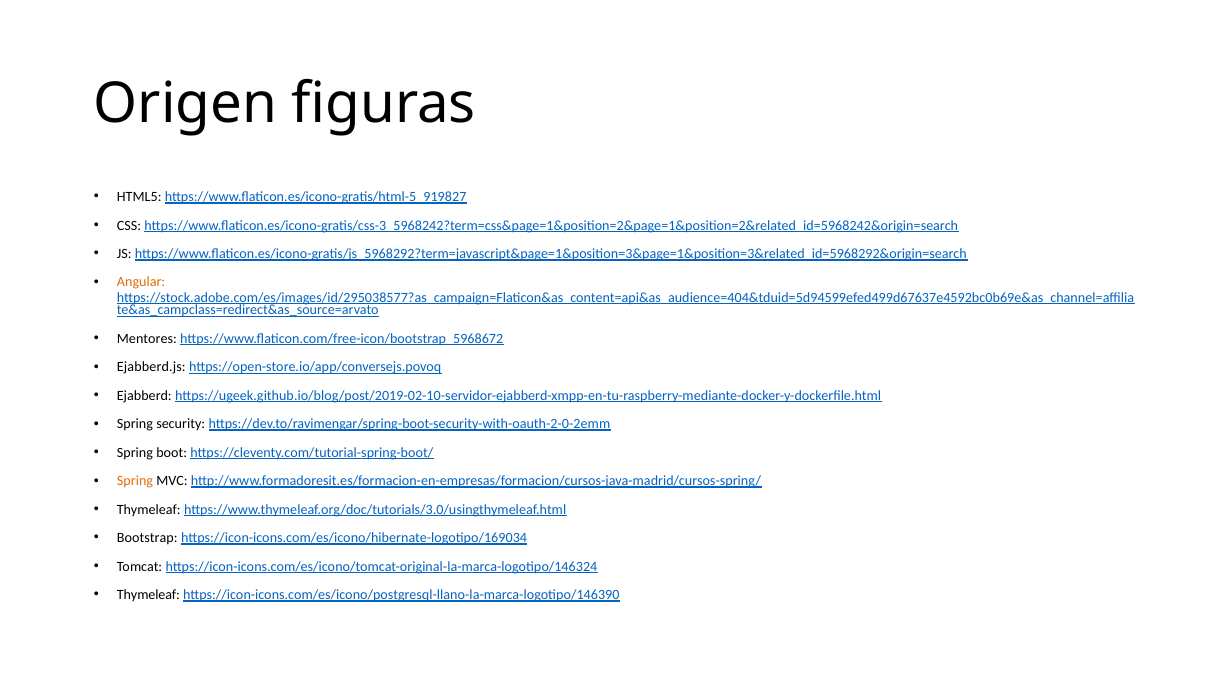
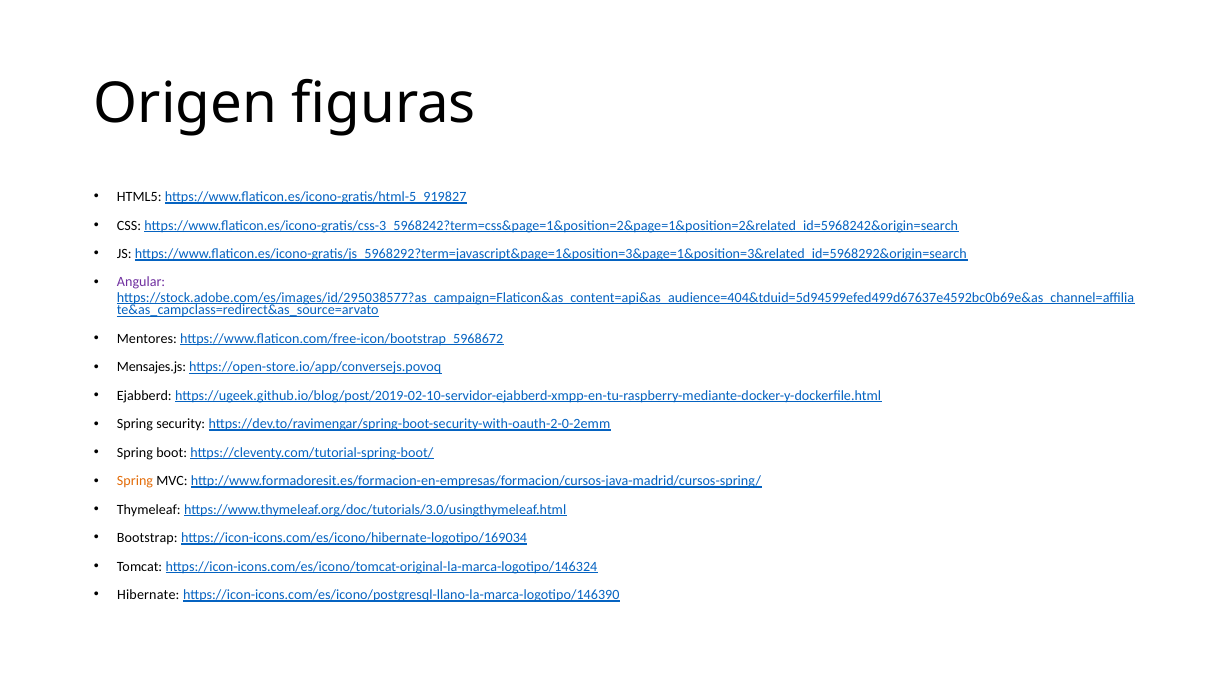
Angular colour: orange -> purple (141, 282)
Ejabberd.js: Ejabberd.js -> Mensajes.js (151, 367)
Thymeleaf: Thymeleaf -> Hibernate (148, 595)
